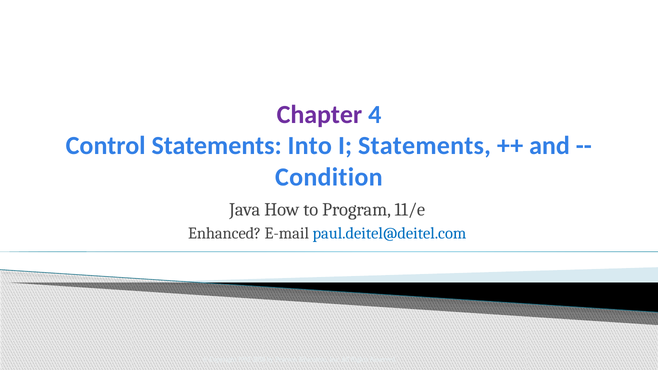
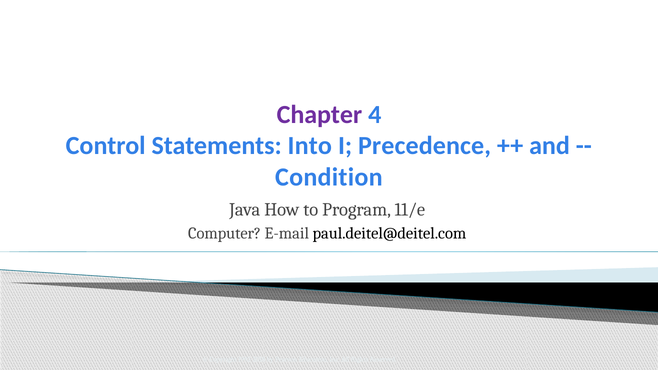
I Statements: Statements -> Precedence (425, 146)
Enhanced: Enhanced -> Computer (225, 233)
paul.deitel@deitel.com colour: blue -> black (389, 233)
